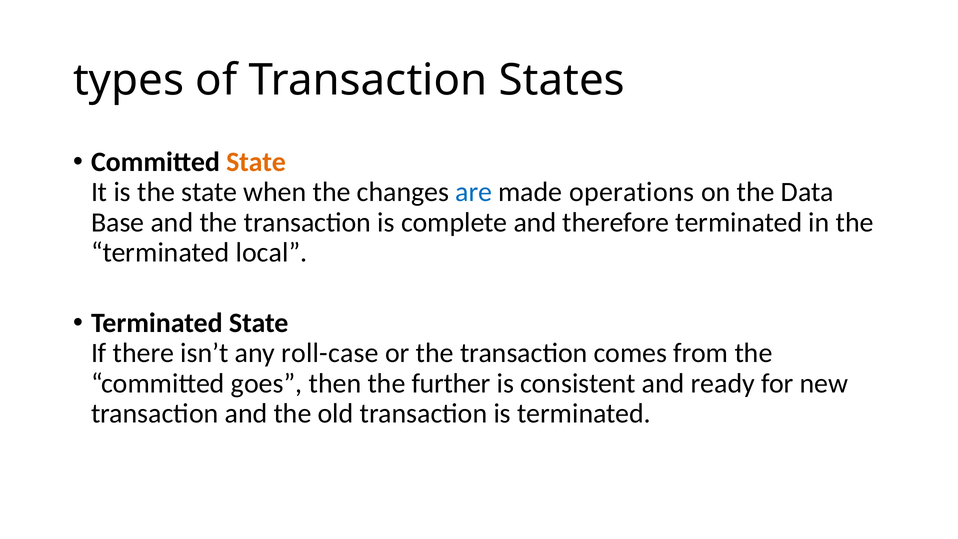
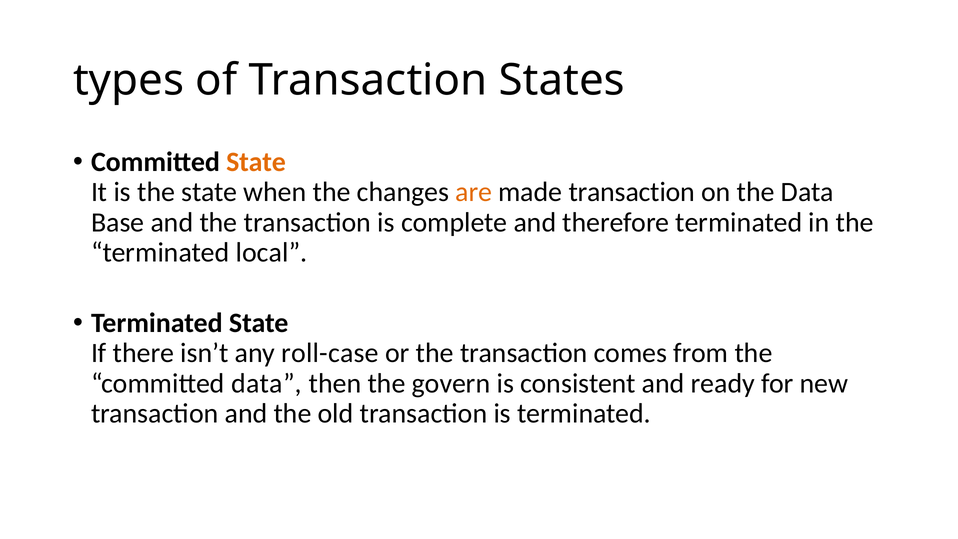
are colour: blue -> orange (474, 192)
made operations: operations -> transaction (632, 192)
committed goes: goes -> data (267, 383)
further: further -> govern (451, 383)
